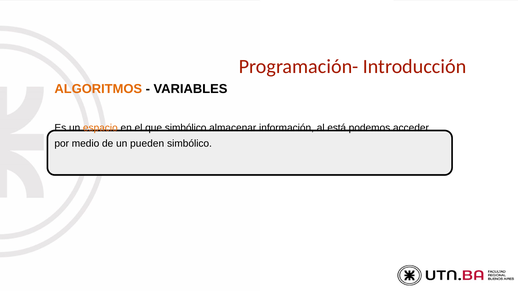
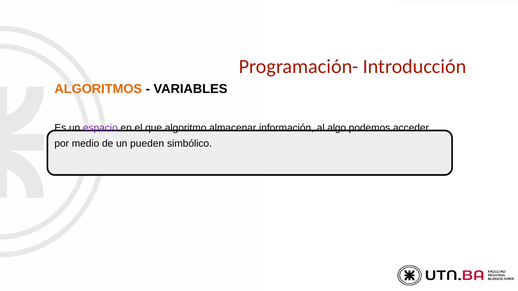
espacio colour: orange -> purple (100, 128)
que simbólico: simbólico -> algoritmo (186, 128)
está: está -> algo (337, 128)
